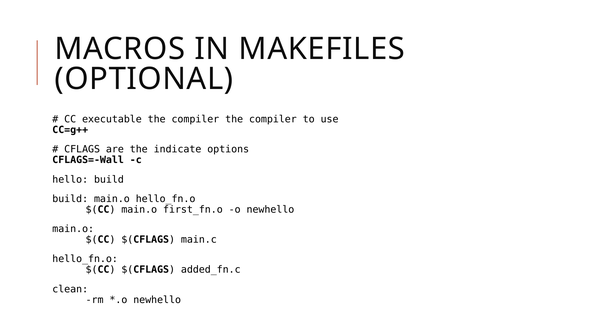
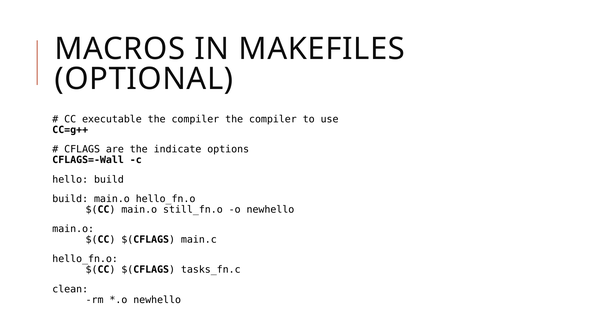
first_fn.o: first_fn.o -> still_fn.o (193, 210)
added_fn.c: added_fn.c -> tasks_fn.c (211, 270)
